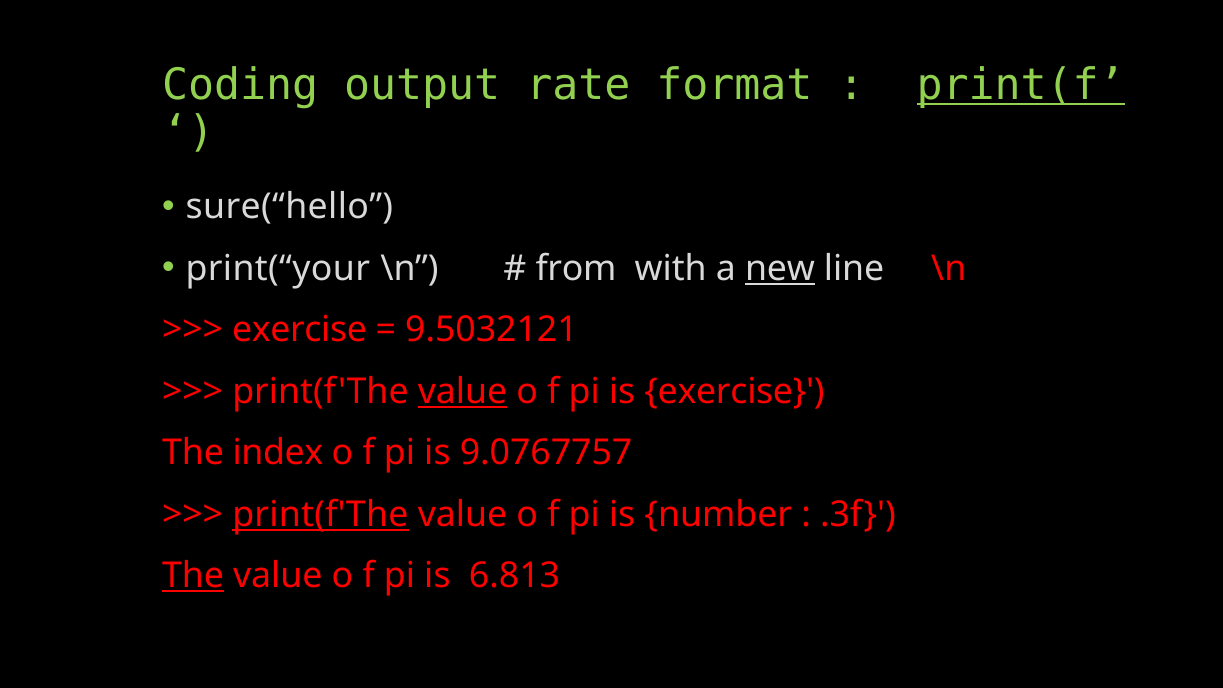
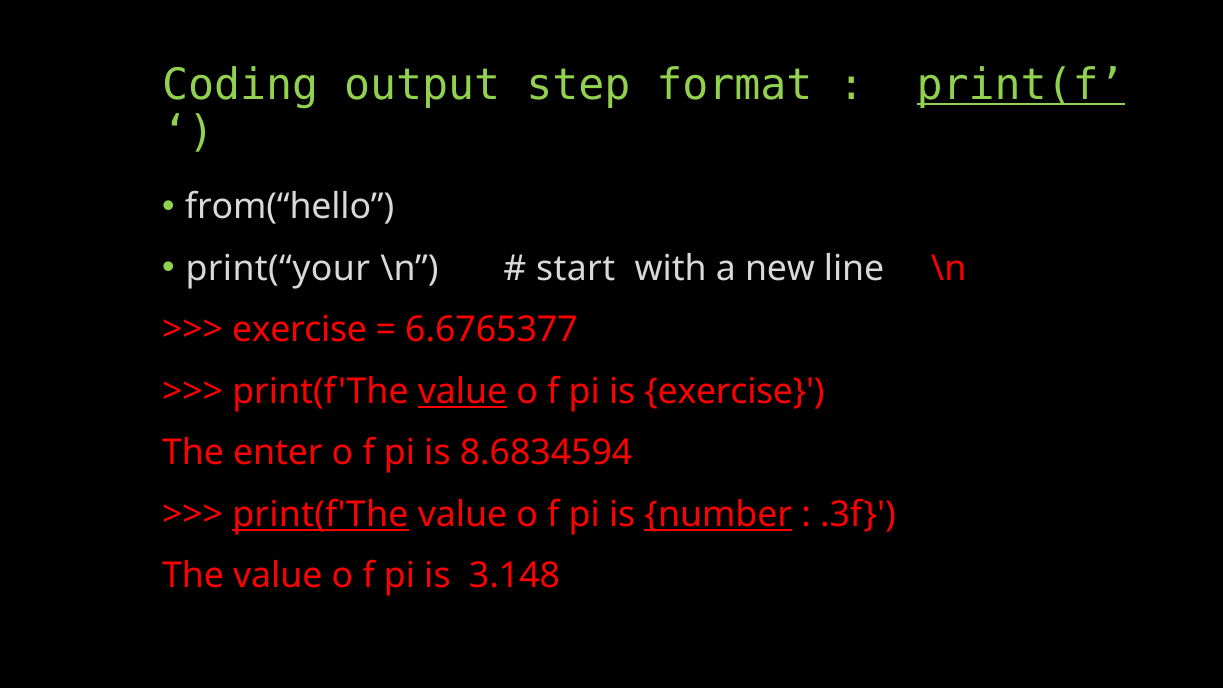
rate: rate -> step (578, 85)
sure(“hello: sure(“hello -> from(“hello (290, 207)
from: from -> start (576, 269)
new underline: present -> none (780, 269)
9.5032121: 9.5032121 -> 6.6765377 (491, 330)
index: index -> enter (278, 453)
9.0767757: 9.0767757 -> 8.6834594 (546, 453)
number underline: none -> present (718, 514)
The underline: present -> none (193, 576)
6.813: 6.813 -> 3.148 (515, 576)
